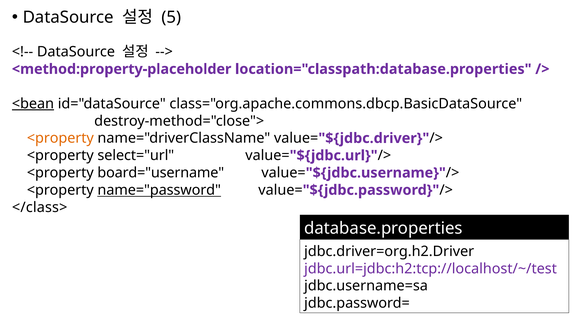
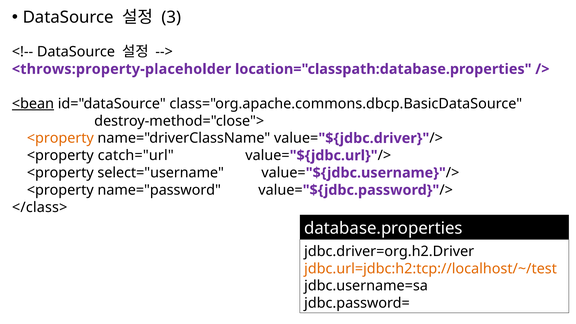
5: 5 -> 3 (171, 17)
<method:property-placeholder: <method:property-placeholder -> <throws:property-placeholder (122, 69)
select="url: select="url -> catch="url (136, 156)
board="username: board="username -> select="username (161, 173)
name="password underline: present -> none (159, 190)
jdbc.url=jdbc:h2:tcp://localhost/~/test colour: purple -> orange (431, 269)
